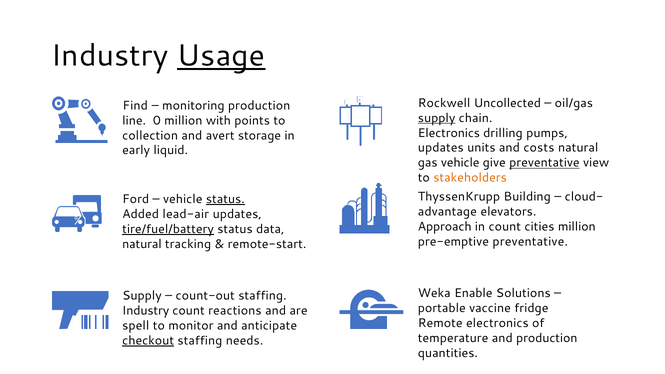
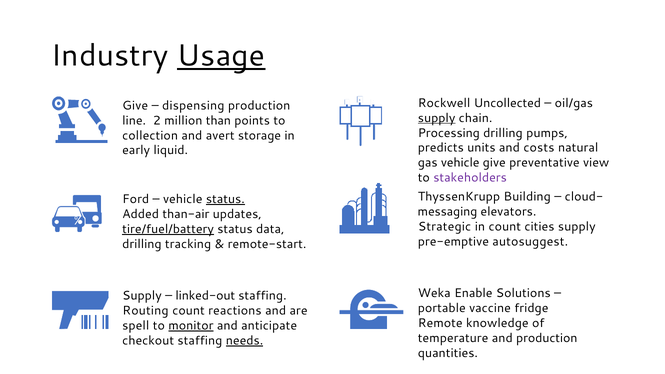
Find: Find -> Give (135, 105)
monitoring: monitoring -> dispensing (193, 105)
0: 0 -> 2 (157, 120)
with: with -> than (218, 120)
Electronics: Electronics -> Processing (449, 133)
updates: updates -> predicts (441, 148)
preventative underline: present -> none (544, 163)
stakeholders colour: orange -> purple (470, 178)
advantage: advantage -> messaging (447, 212)
lead-air: lead-air -> than-air (186, 214)
Approach: Approach -> Strategic (445, 227)
cities million: million -> supply (577, 227)
pre-emptive preventative: preventative -> autosuggest (530, 242)
natural: natural -> drilling (142, 244)
count-out: count-out -> linked-out (205, 296)
Industry: Industry -> Routing (145, 311)
Remote electronics: electronics -> knowledge (497, 323)
monitor underline: none -> present (191, 326)
checkout underline: present -> none (148, 341)
needs underline: none -> present (245, 341)
